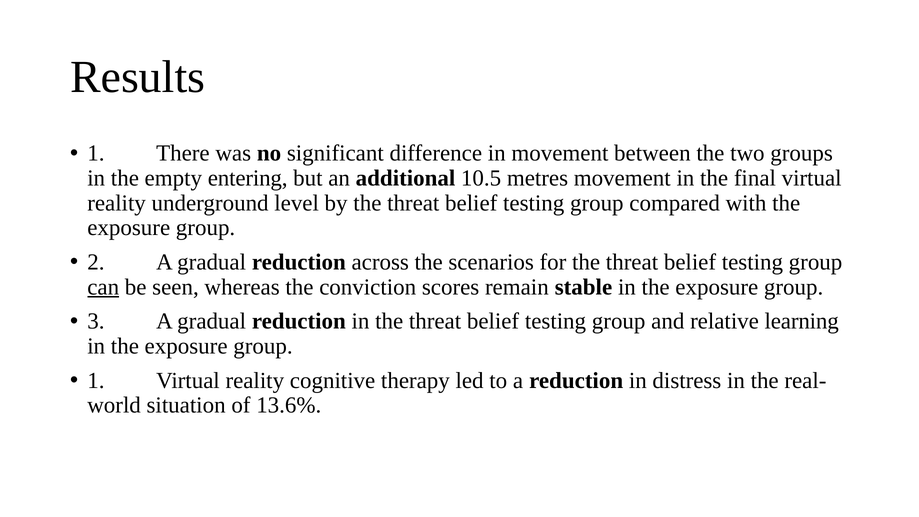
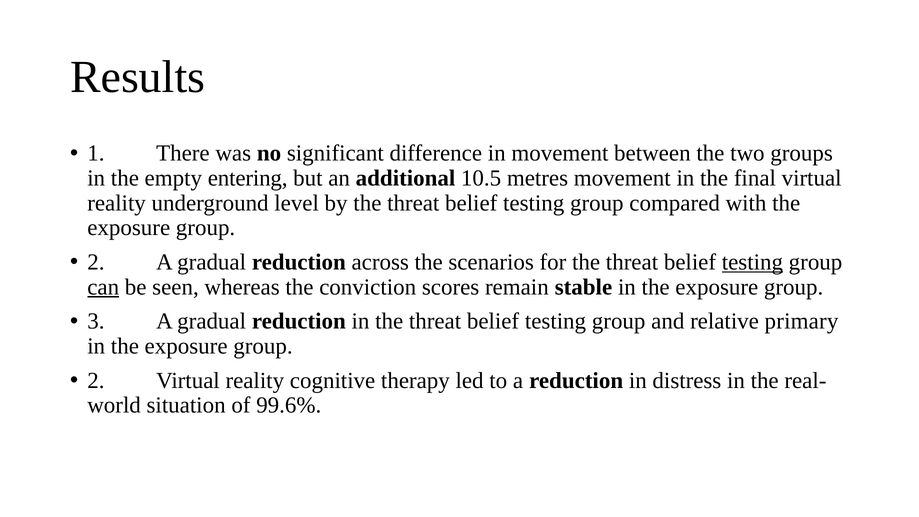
testing underline: none -> present (752, 262)
learning: learning -> primary (802, 321)
1: 1 -> 2 (96, 380)
13.6%: 13.6% -> 99.6% (289, 405)
